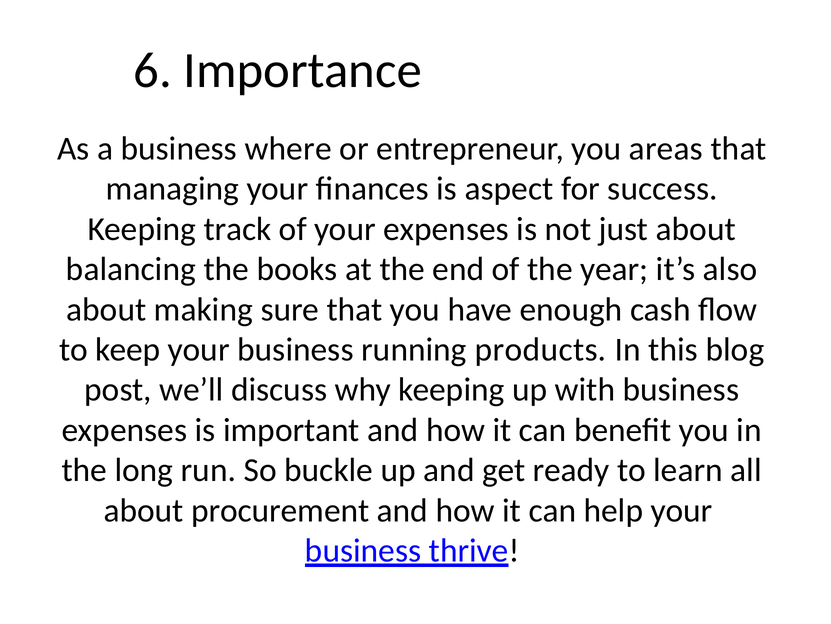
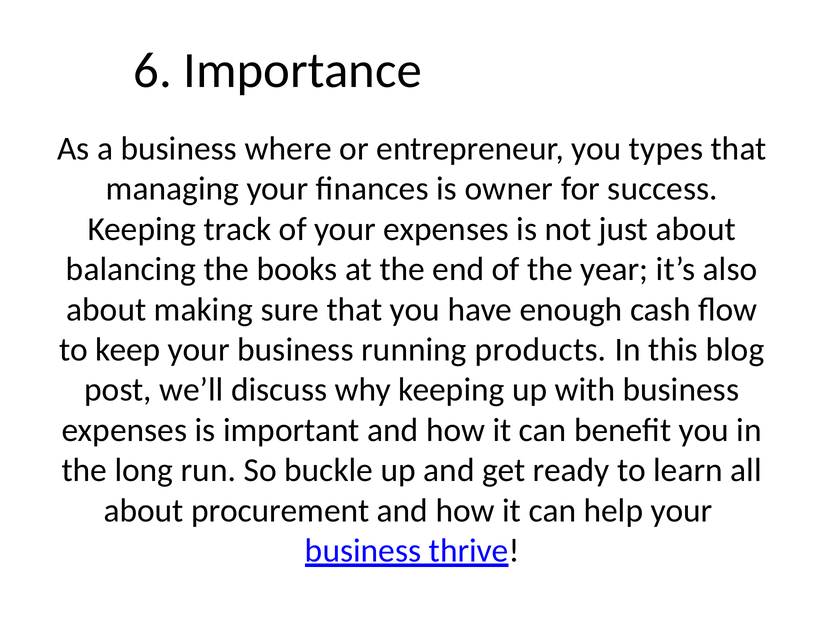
areas: areas -> types (666, 148)
aspect: aspect -> owner (509, 189)
